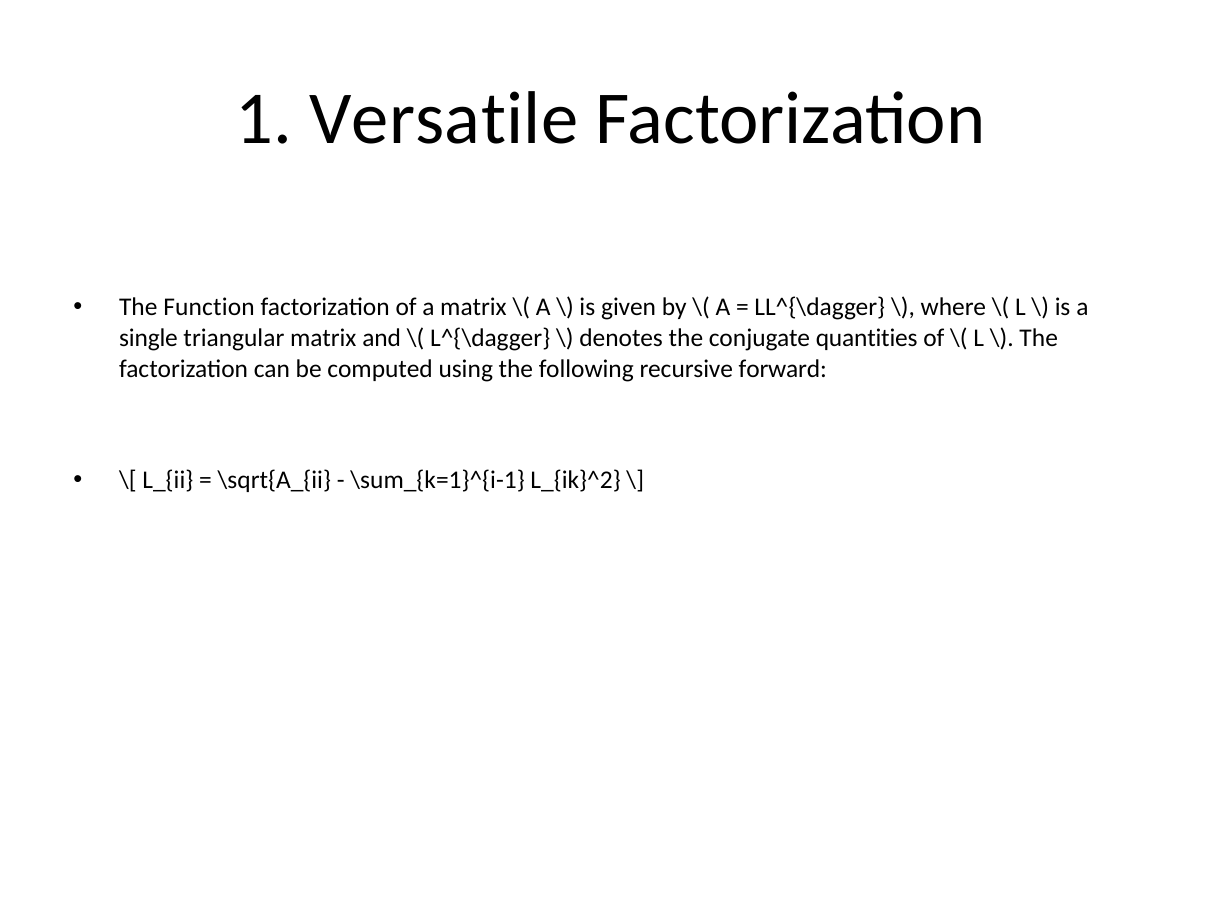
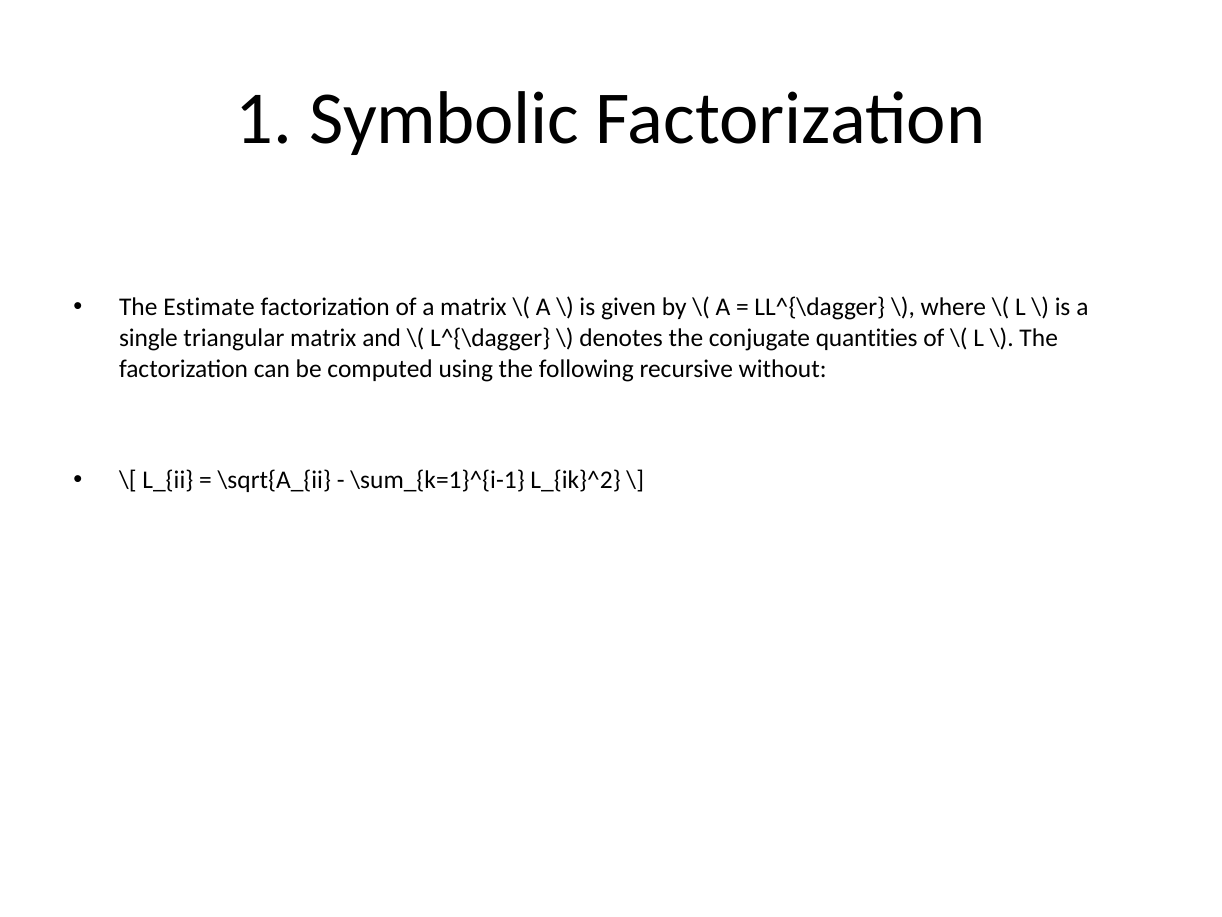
Versatile: Versatile -> Symbolic (444, 118)
Function: Function -> Estimate (209, 307)
forward: forward -> without (783, 368)
